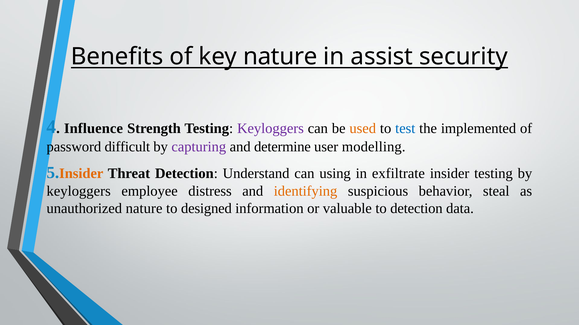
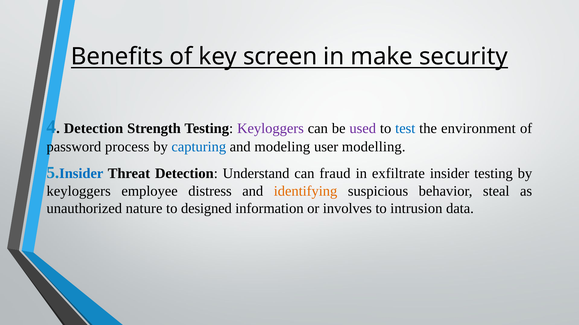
key nature: nature -> screen (280, 57)
assist: assist -> make (382, 57)
Influence: Influence -> Detection (93, 129)
used colour: orange -> purple (363, 129)
implemented: implemented -> environment (478, 129)
difficult: difficult -> process (127, 147)
capturing colour: purple -> blue (199, 147)
determine: determine -> modeling (282, 147)
Insider colour: orange -> blue (81, 174)
using: using -> fraud (335, 174)
valuable: valuable -> involves (347, 209)
to detection: detection -> intrusion (416, 209)
